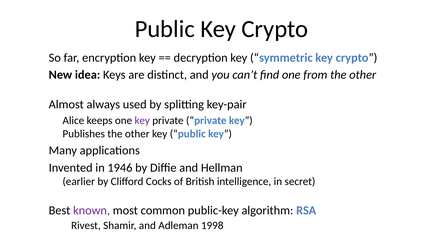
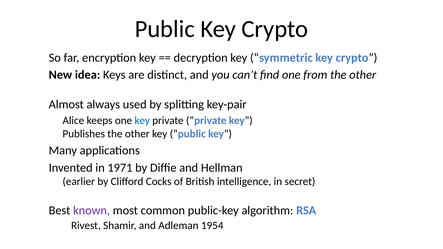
key colour: purple -> blue (142, 121)
1946: 1946 -> 1971 (120, 168)
1998: 1998 -> 1954 (212, 226)
